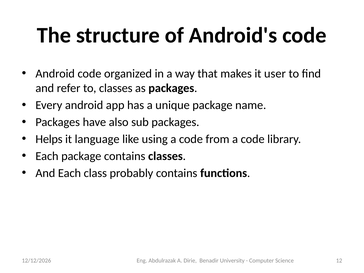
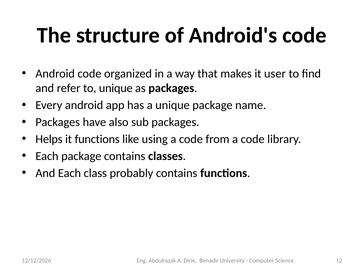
to classes: classes -> unique (116, 88)
it language: language -> functions (97, 139)
